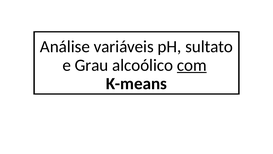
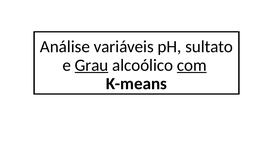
Grau underline: none -> present (92, 65)
